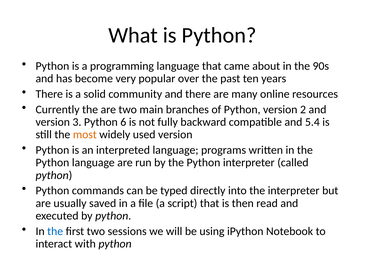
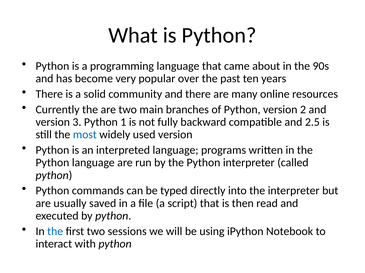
6: 6 -> 1 (123, 122)
5.4: 5.4 -> 2.5 (312, 122)
most colour: orange -> blue (85, 135)
